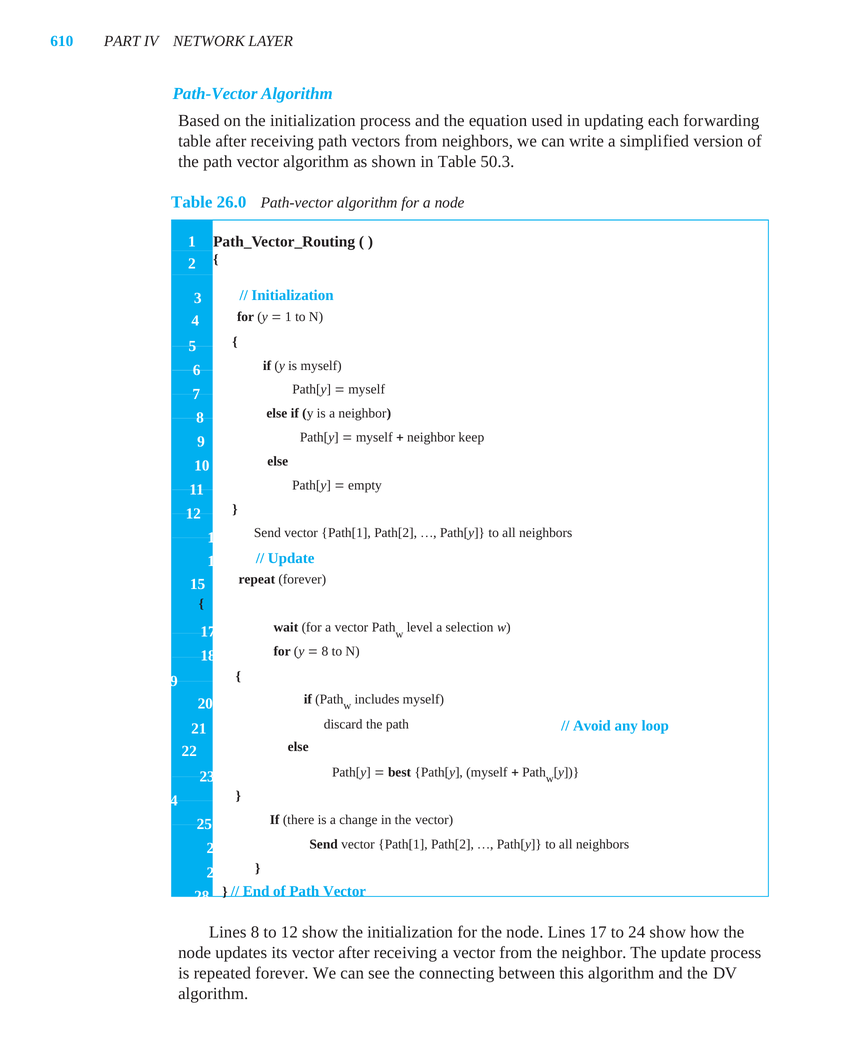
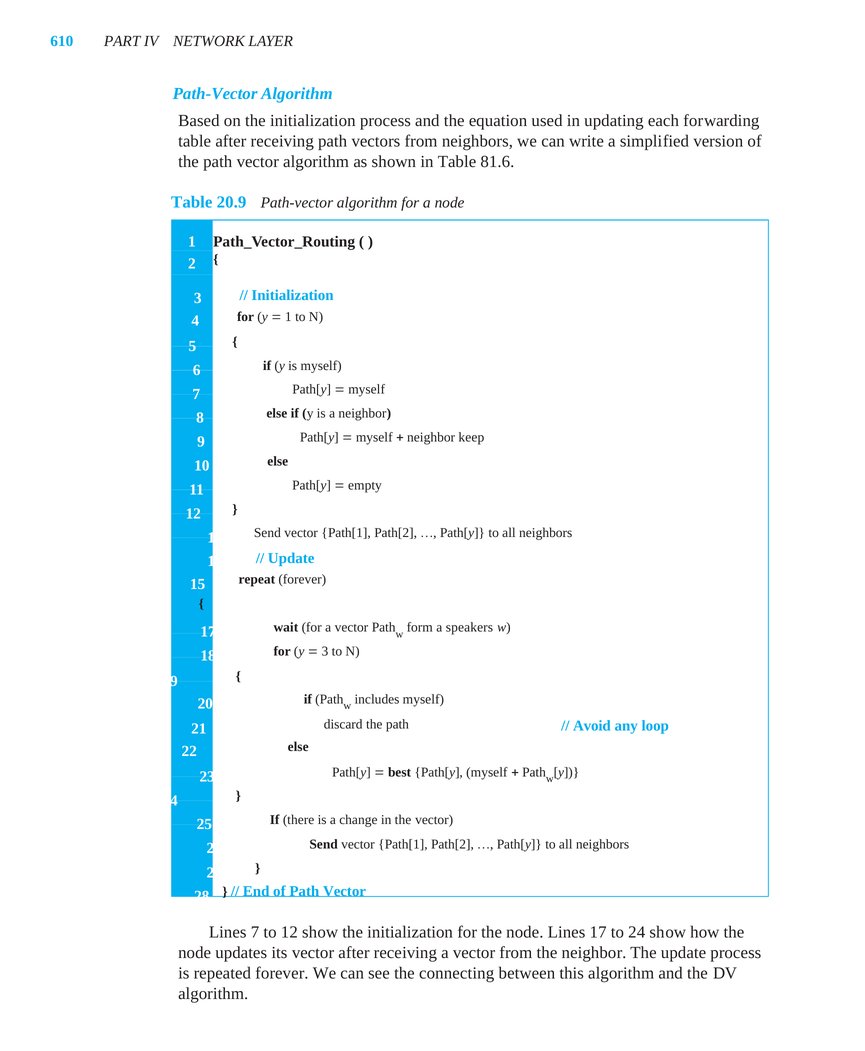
50.3: 50.3 -> 81.6 (497, 162)
26.0: 26.0 -> 20.9 (232, 202)
level: level -> form (420, 627)
selection: selection -> speakers (469, 627)
8: 8 -> 3 (325, 651)
Lines 8: 8 -> 7 (255, 932)
